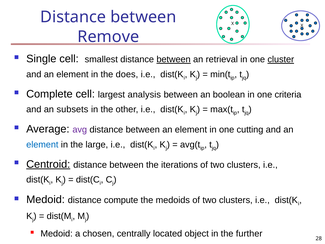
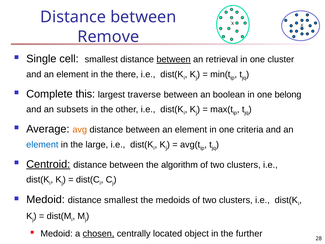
cluster underline: present -> none (281, 59)
does: does -> there (127, 74)
Complete cell: cell -> this (85, 94)
analysis: analysis -> traverse (144, 94)
criteria: criteria -> belong (288, 94)
avg colour: purple -> orange (80, 130)
cutting: cutting -> criteria (250, 130)
iterations: iterations -> algorithm (179, 165)
distance compute: compute -> smallest (121, 200)
chosen underline: none -> present (99, 233)
